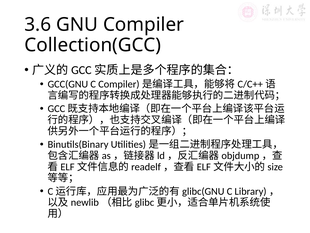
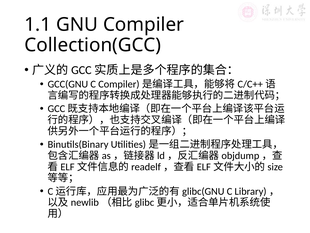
3.6: 3.6 -> 1.1 (38, 24)
